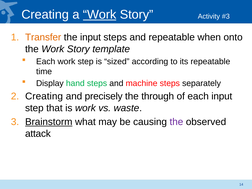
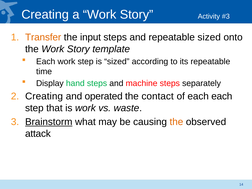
Work underline: present -> none (100, 15)
repeatable when: when -> sized (209, 37)
precisely: precisely -> operated (104, 96)
through: through -> contact (158, 96)
each input: input -> each (222, 96)
the colour: purple -> orange (176, 122)
